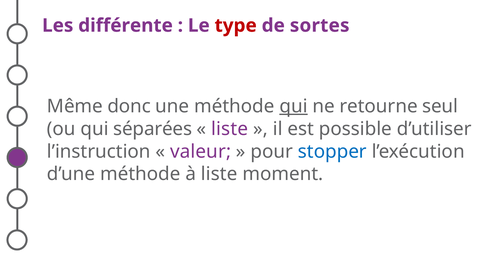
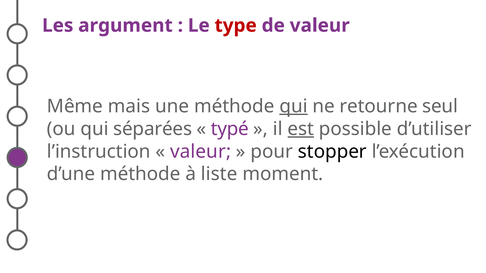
différente: différente -> argument (125, 26)
de sortes: sortes -> valeur (320, 26)
donc: donc -> mais (129, 106)
liste: liste -> typé (230, 129)
est underline: none -> present (301, 129)
stopper colour: blue -> black (332, 152)
